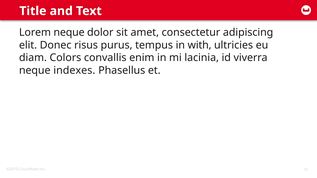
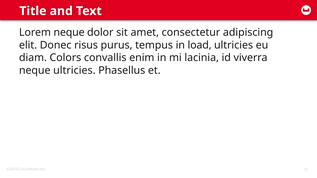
with: with -> load (200, 45)
neque indexes: indexes -> ultricies (74, 70)
